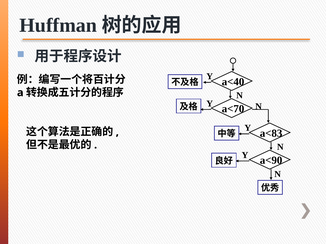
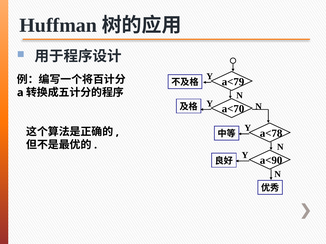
a<40: a<40 -> a<79 (233, 82)
a<83: a<83 -> a<78 (271, 134)
